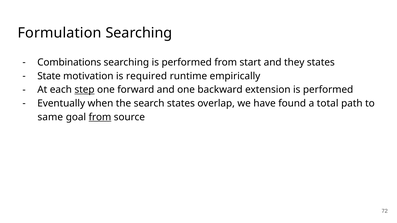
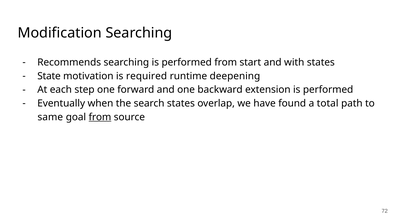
Formulation: Formulation -> Modification (60, 33)
Combinations: Combinations -> Recommends (69, 62)
they: they -> with (294, 62)
empirically: empirically -> deepening (235, 76)
step underline: present -> none (84, 90)
